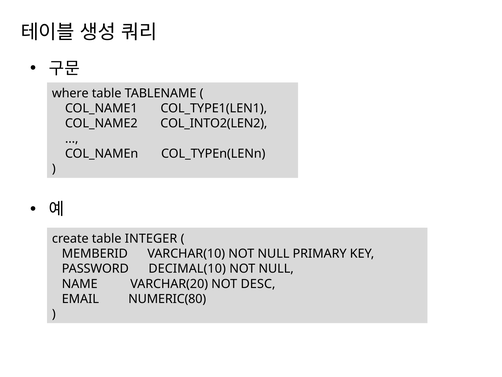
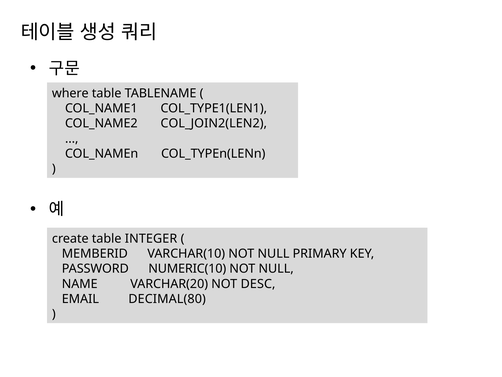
COL_INTO2(LEN2: COL_INTO2(LEN2 -> COL_JOIN2(LEN2 (214, 123)
DECIMAL(10: DECIMAL(10 -> NUMERIC(10 (187, 268)
NUMERIC(80: NUMERIC(80 -> DECIMAL(80 (167, 299)
